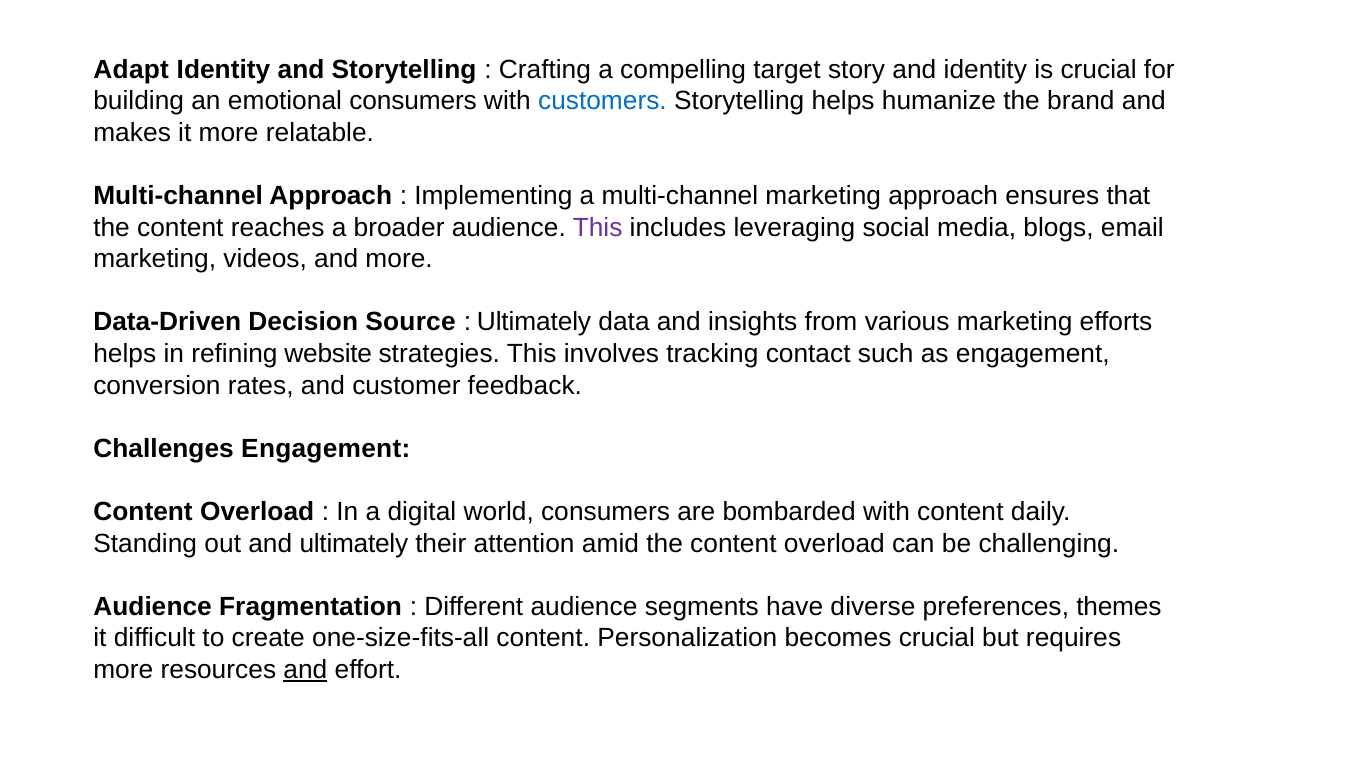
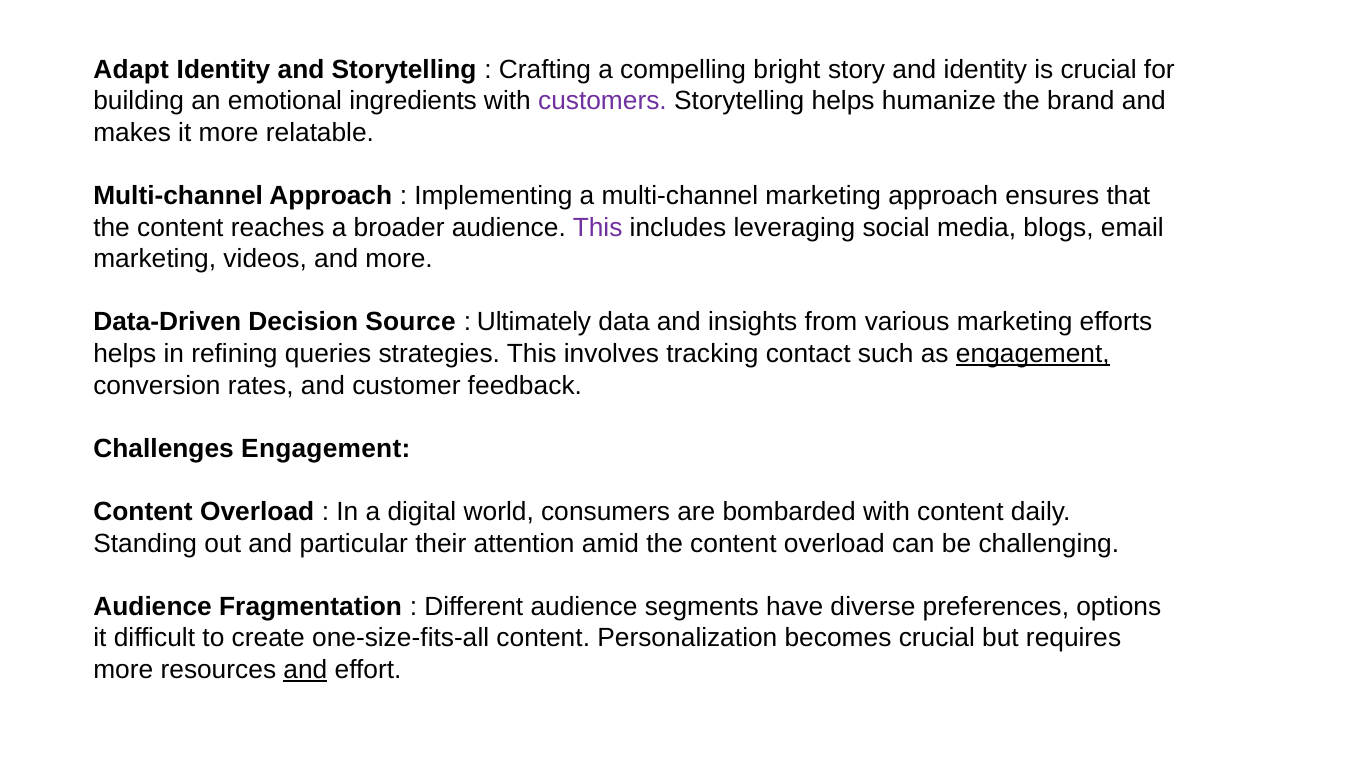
target: target -> bright (787, 70)
emotional consumers: consumers -> ingredients (413, 101)
customers colour: blue -> purple (602, 101)
website: website -> queries (328, 354)
engagement underline: none -> present (1033, 354)
and ultimately: ultimately -> particular (354, 543)
themes: themes -> options (1119, 606)
